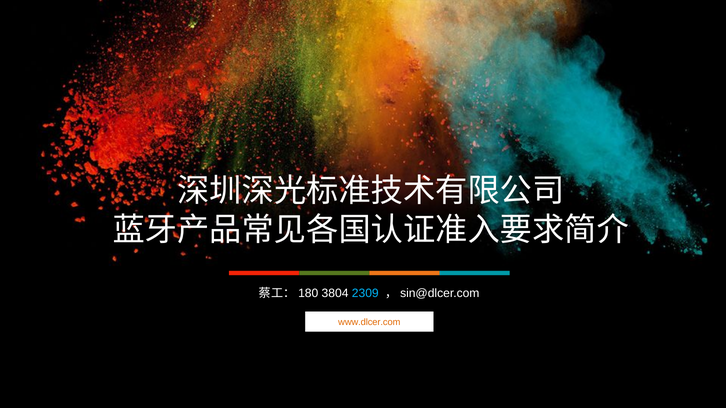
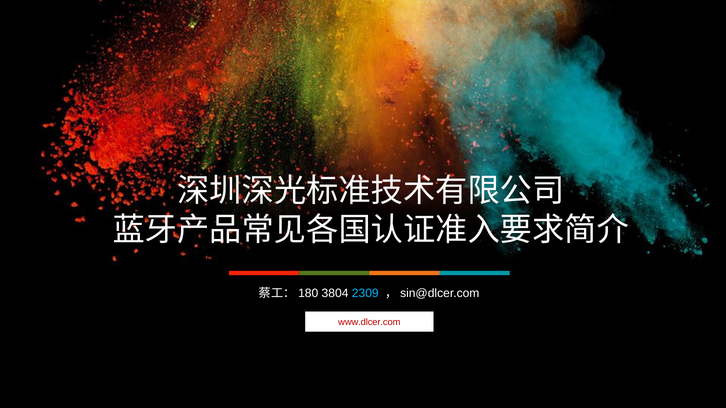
www.dlcer.com colour: orange -> red (369, 323)
